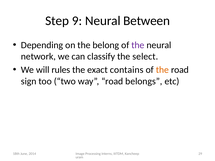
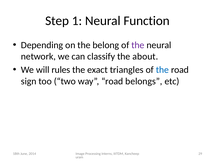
9: 9 -> 1 (77, 21)
Between: Between -> Function (147, 21)
select: select -> about (145, 57)
contains: contains -> triangles (127, 70)
the colour: orange -> blue (162, 70)
